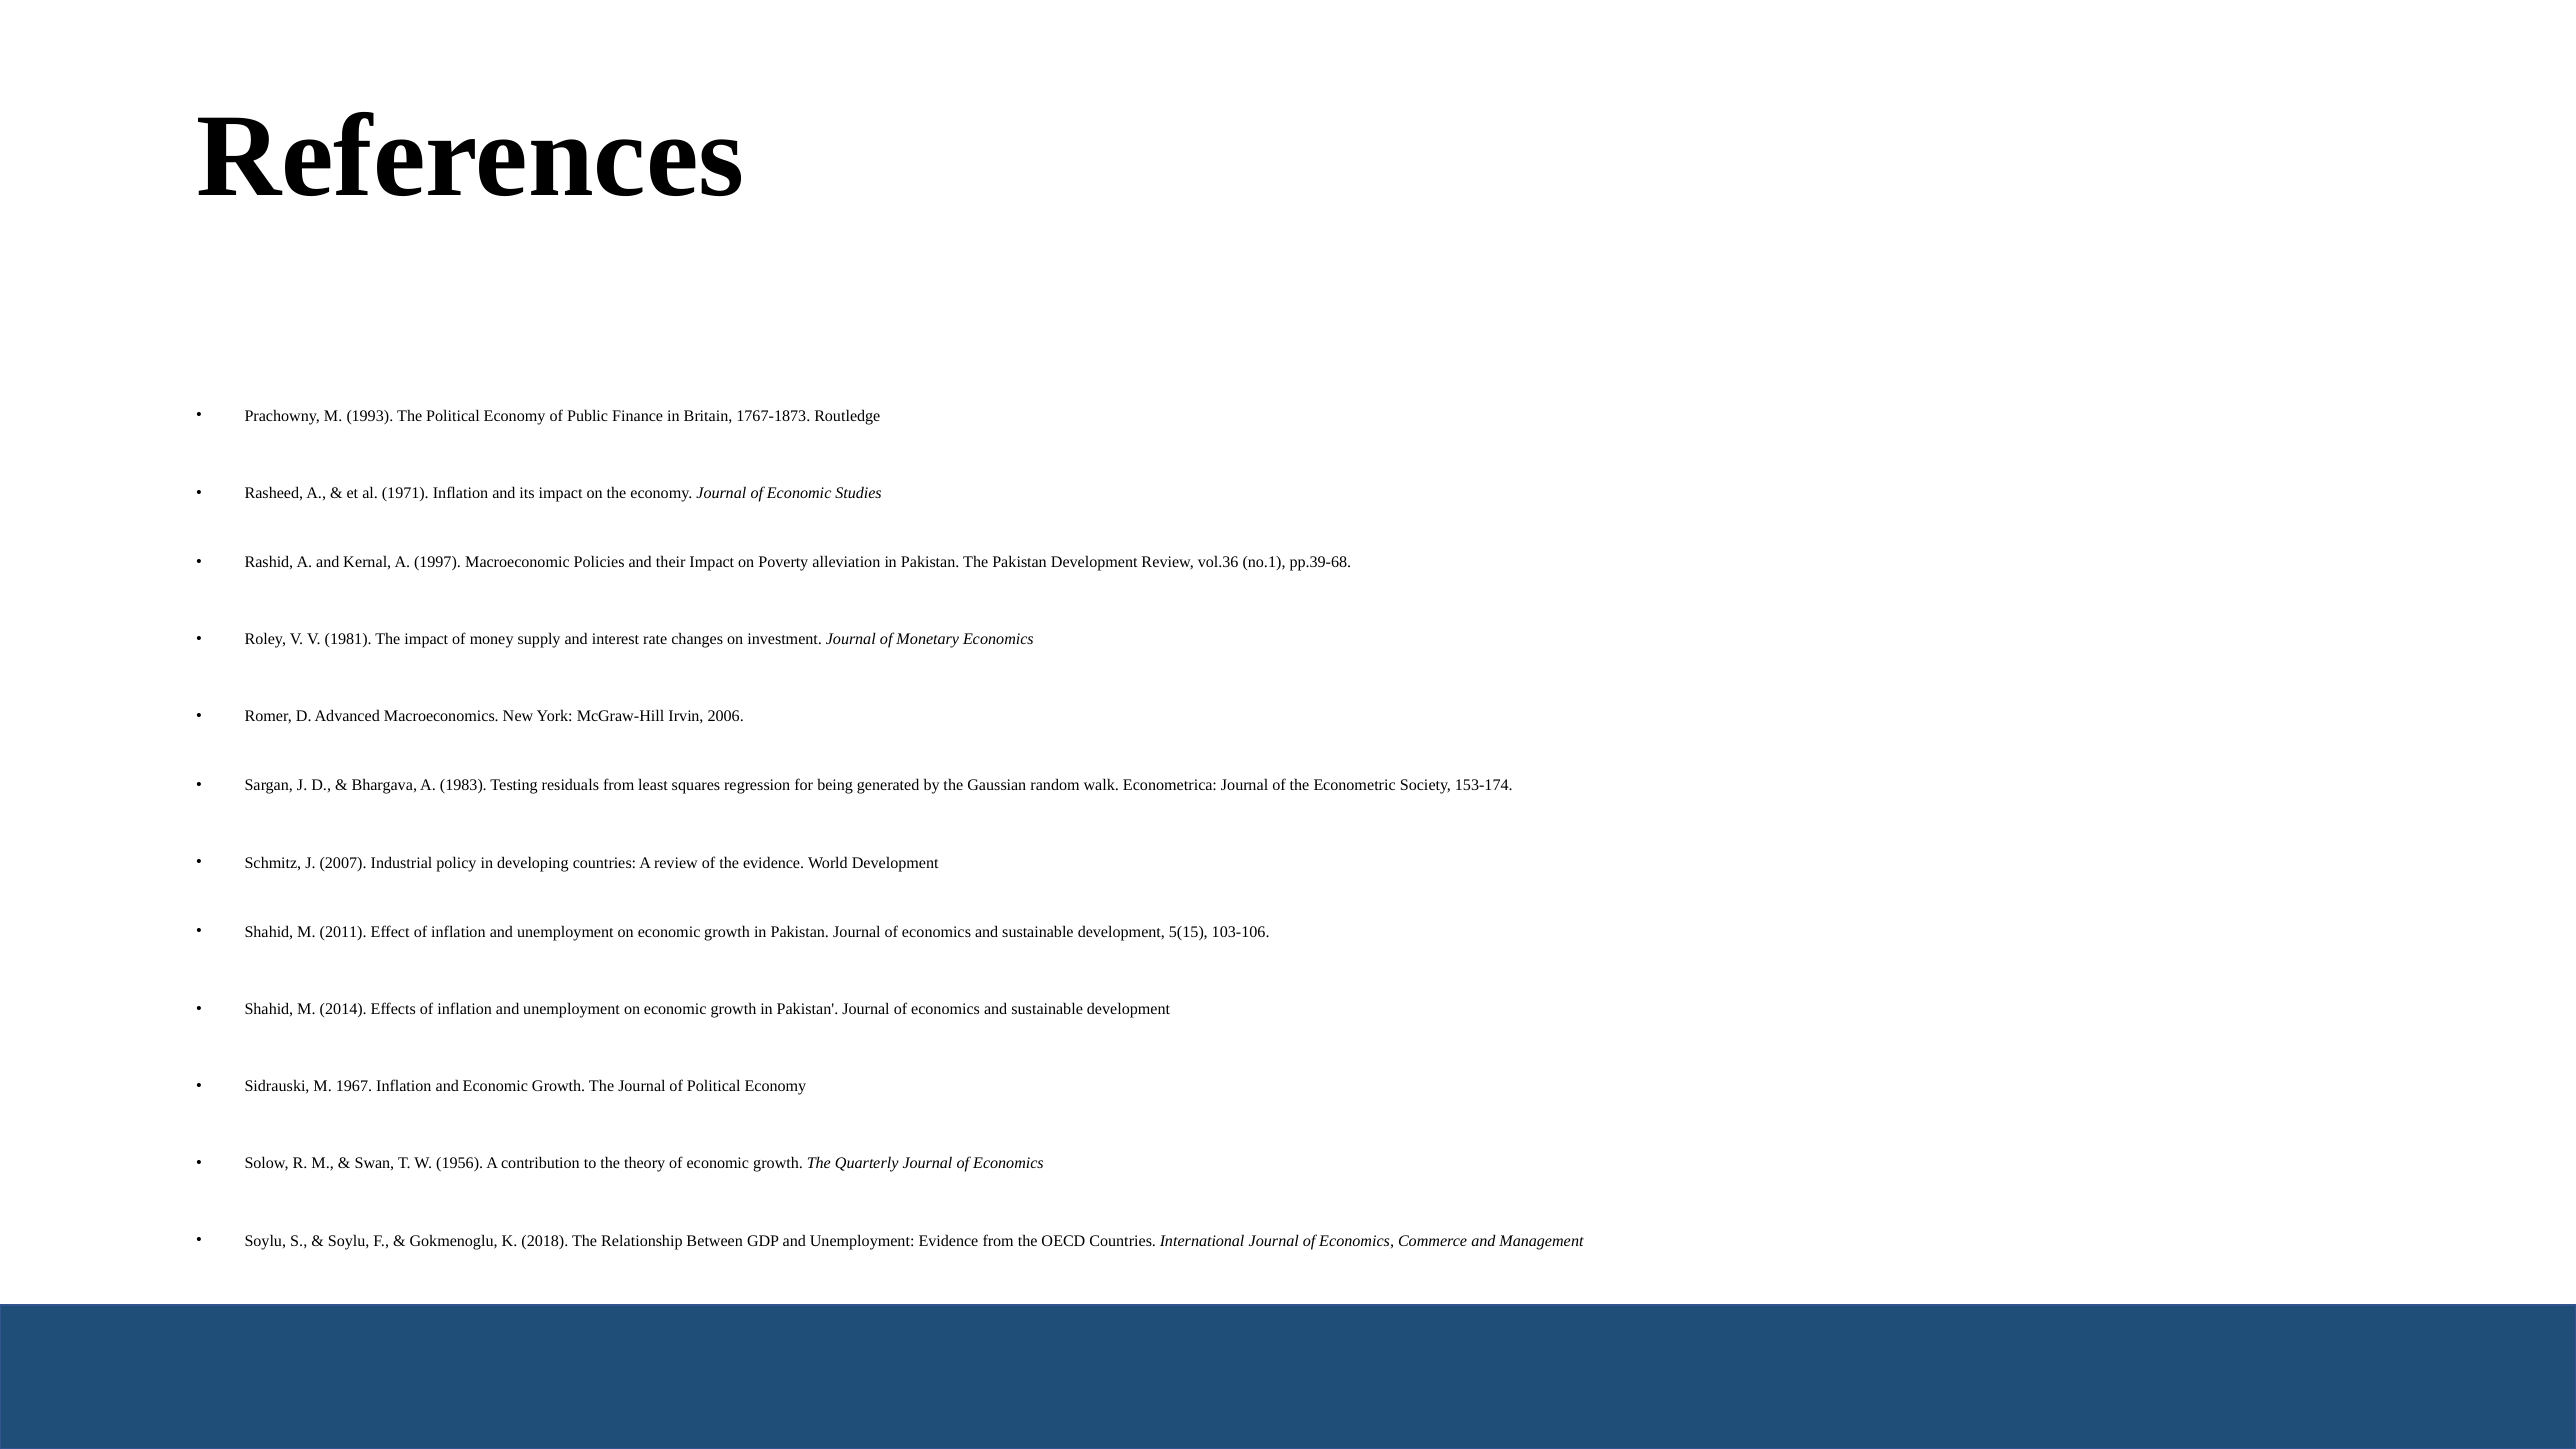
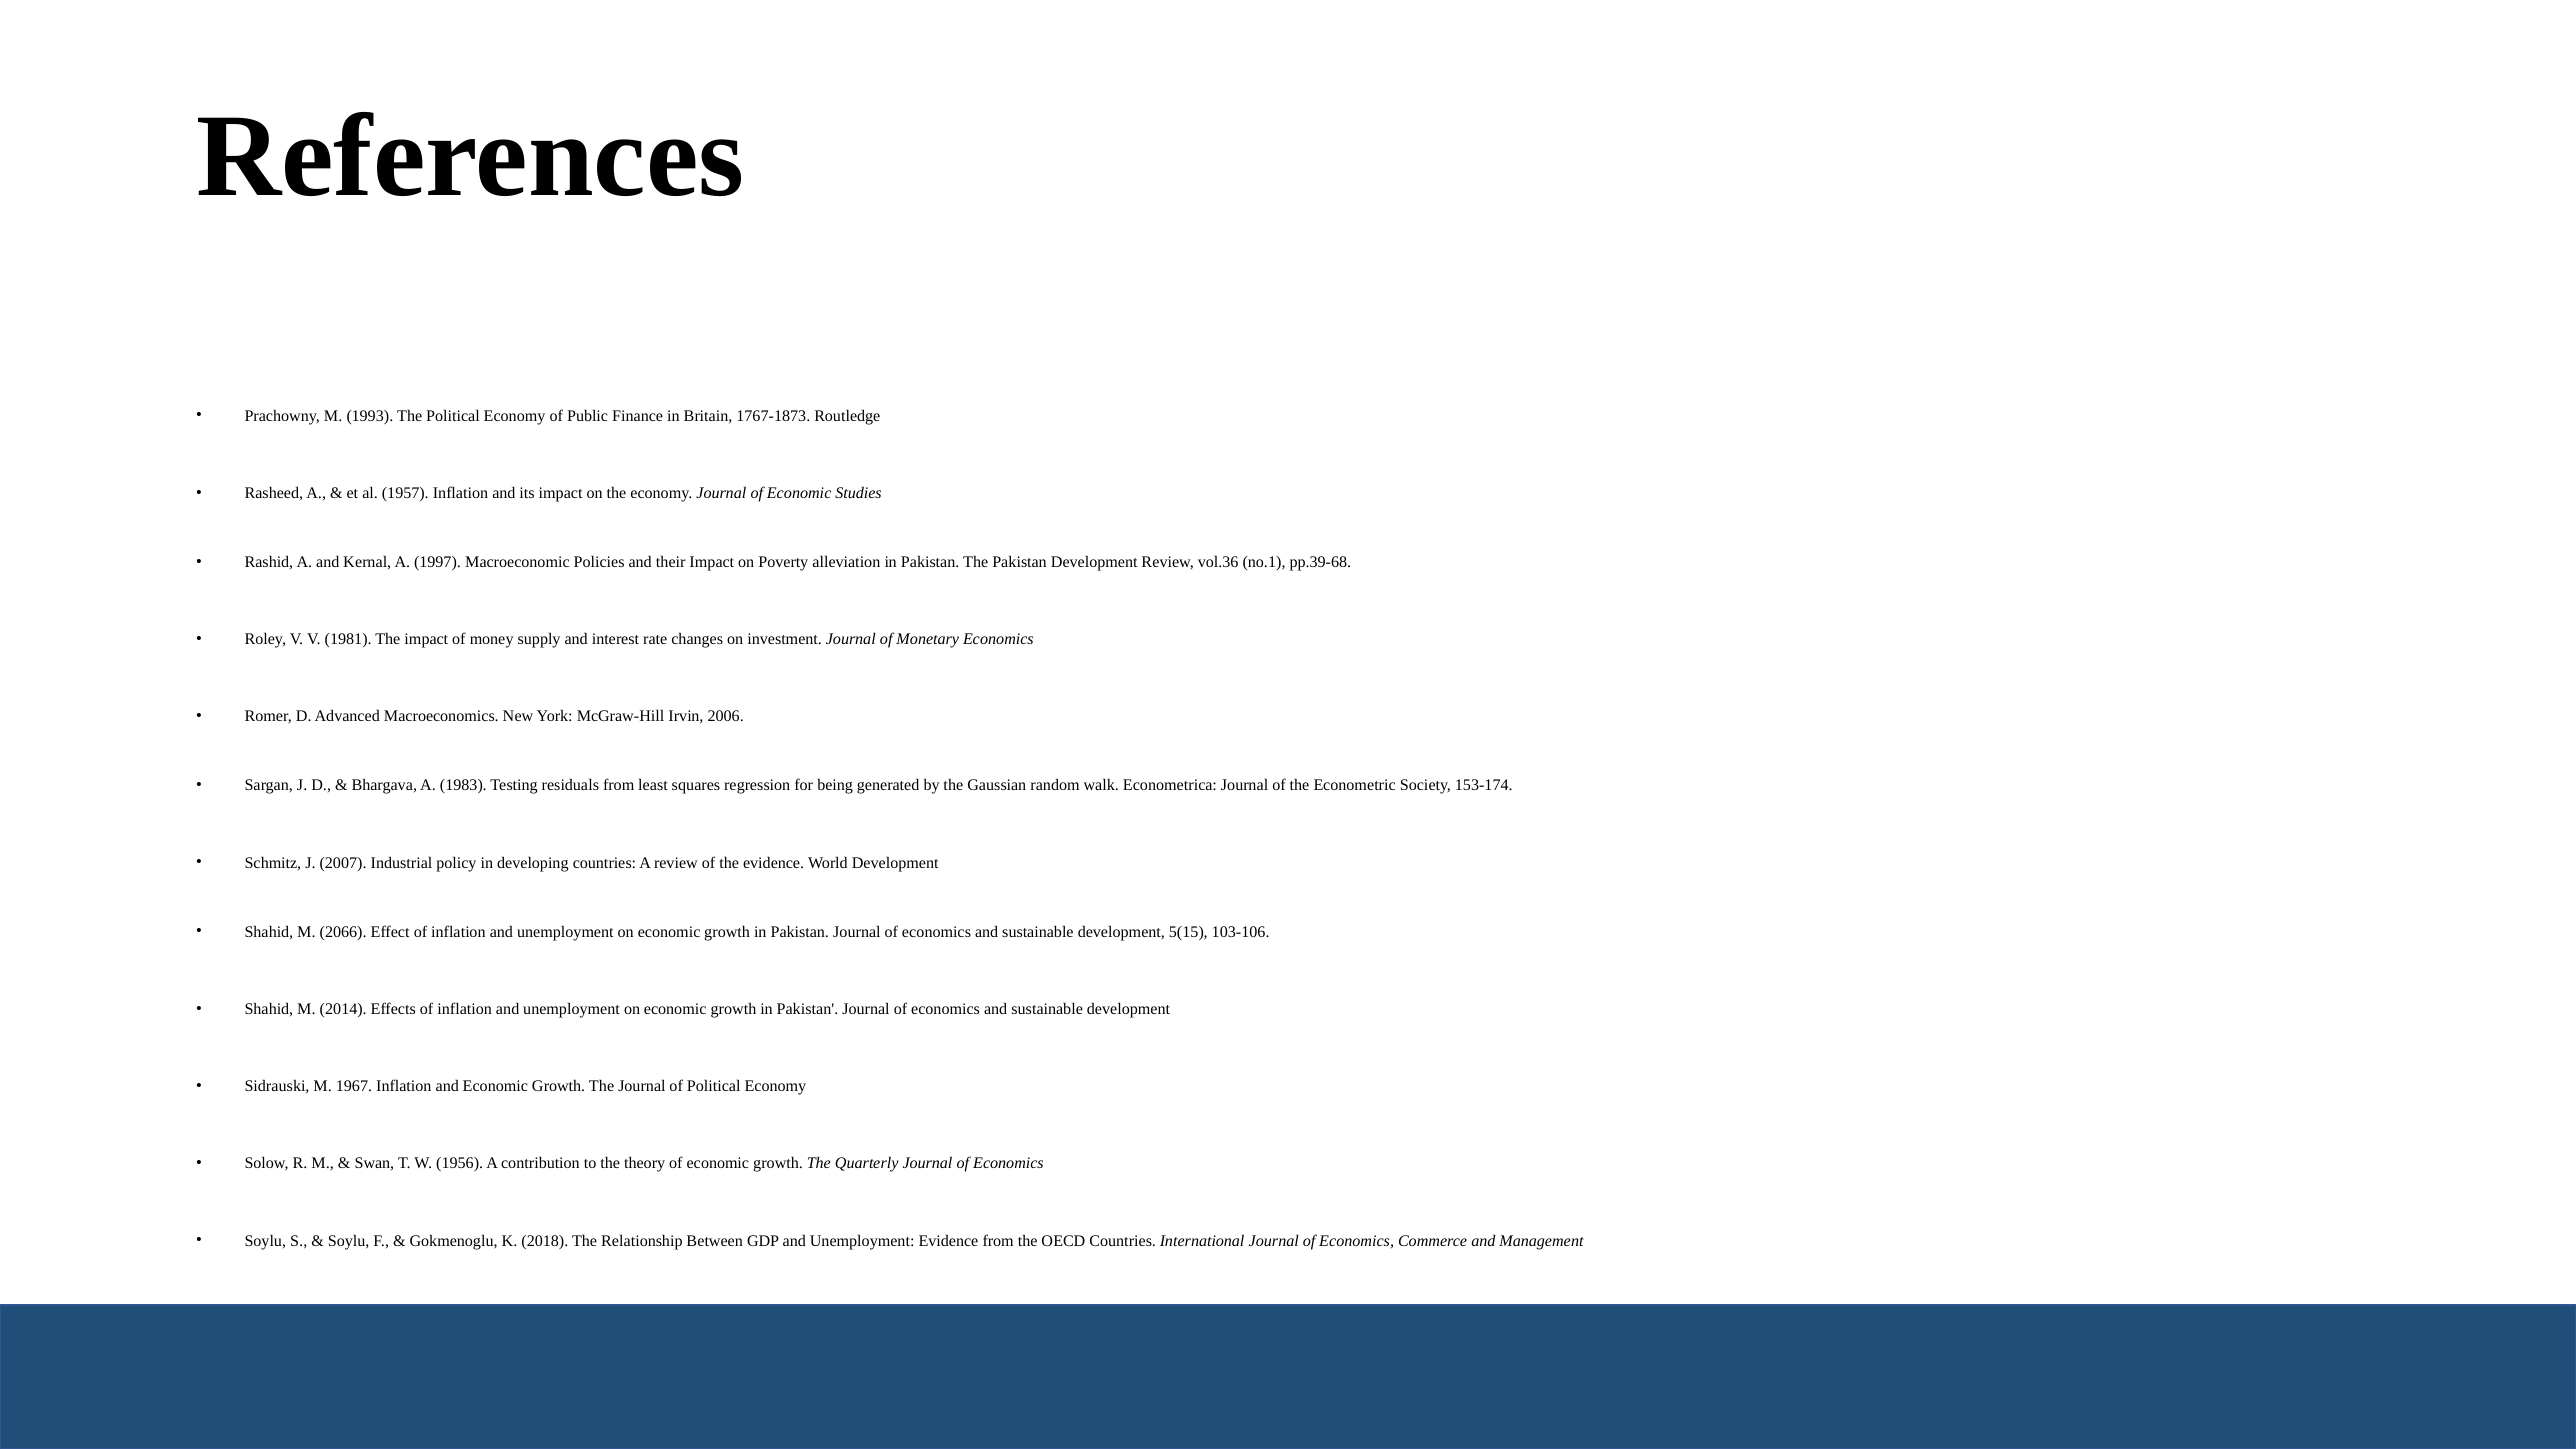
1971: 1971 -> 1957 (405, 493)
2011: 2011 -> 2066 (343, 932)
